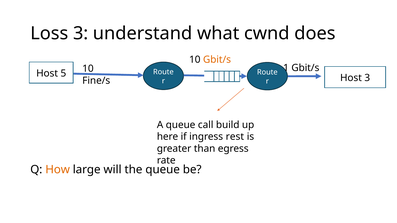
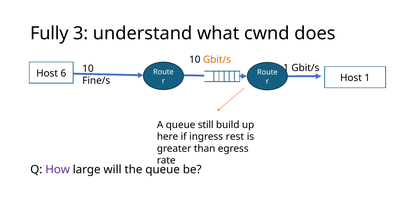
Loss: Loss -> Fully (49, 33)
5: 5 -> 6 (63, 73)
Host 3: 3 -> 1 (367, 78)
call: call -> still (206, 125)
How colour: orange -> purple (58, 170)
